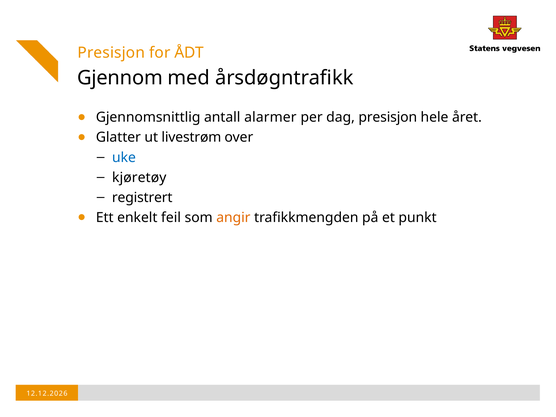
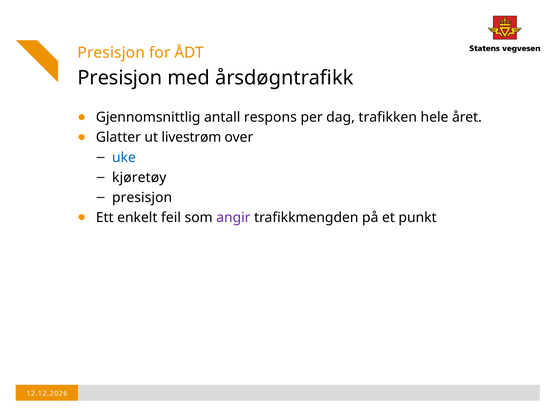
Gjennom: Gjennom -> Presisjon (120, 78)
alarmer: alarmer -> respons (270, 117)
dag presisjon: presisjon -> trafikken (388, 117)
registrert: registrert -> presisjon (142, 197)
angir colour: orange -> purple (233, 217)
